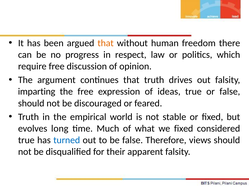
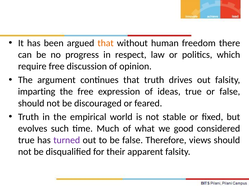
long: long -> such (60, 128)
we fixed: fixed -> good (184, 128)
turned colour: blue -> purple (67, 140)
